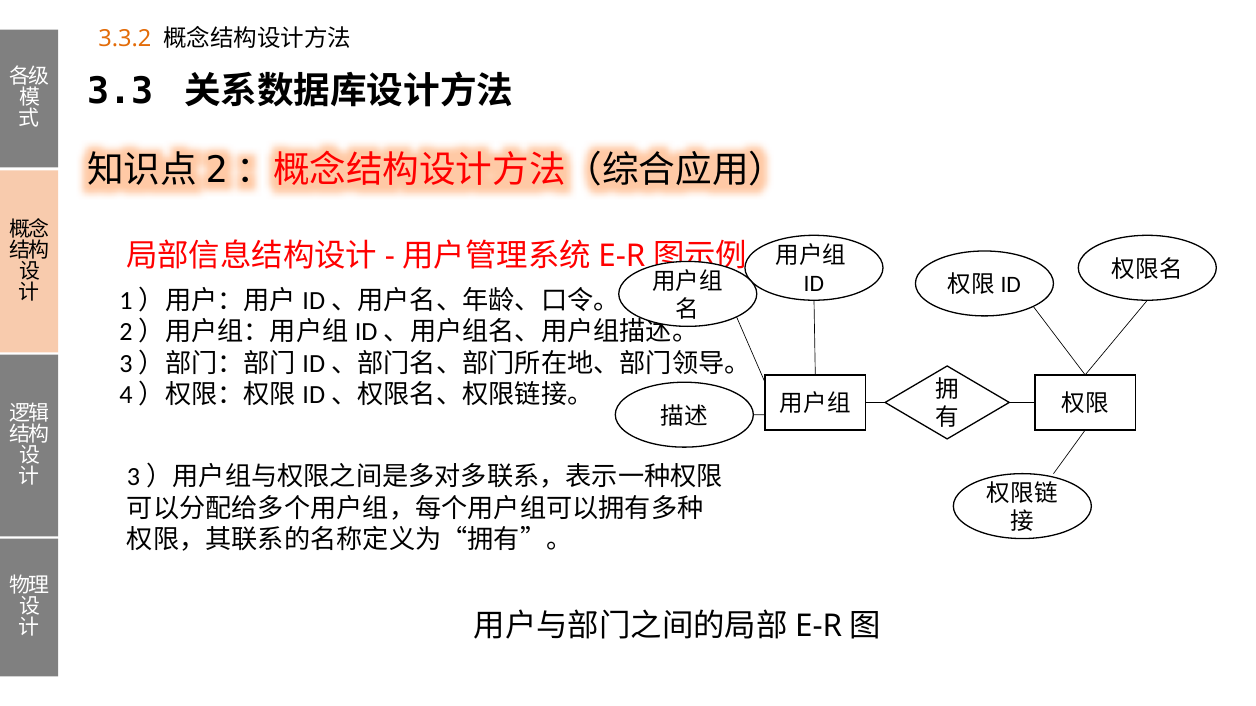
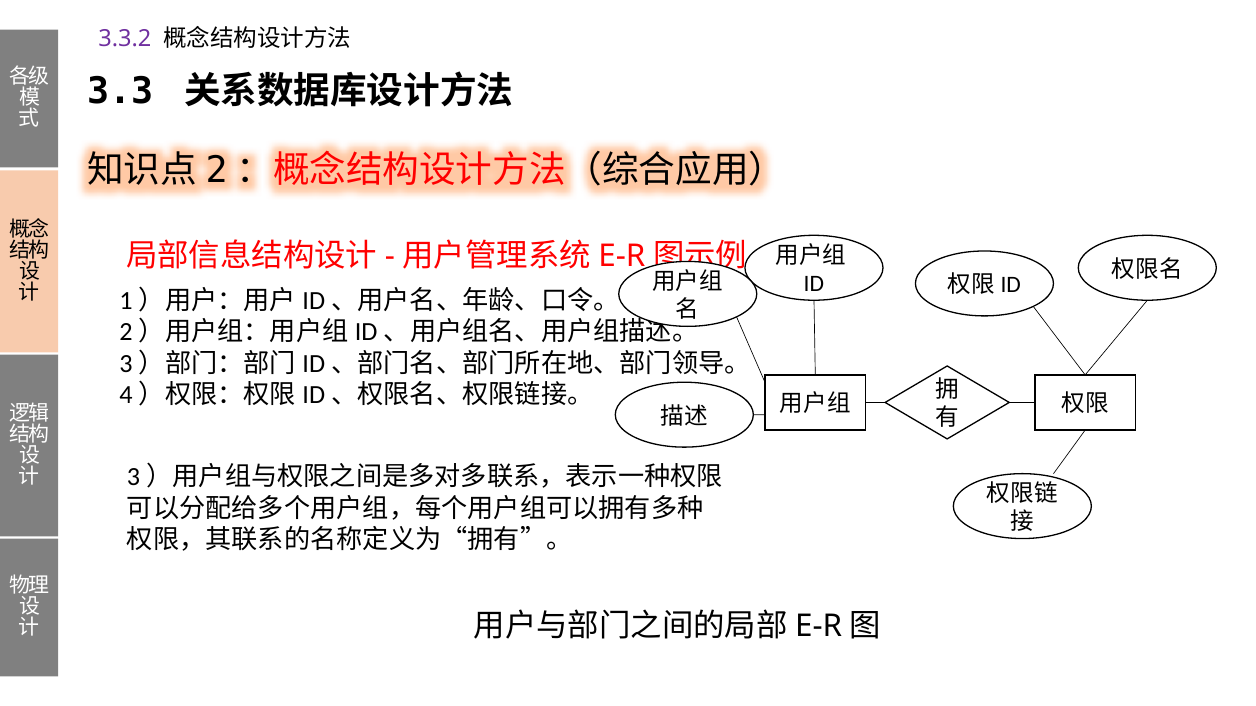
3.3.2 colour: orange -> purple (125, 38)
